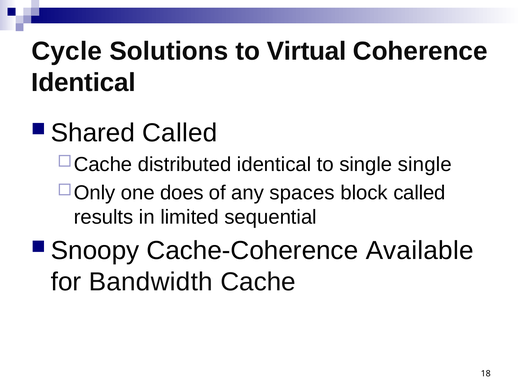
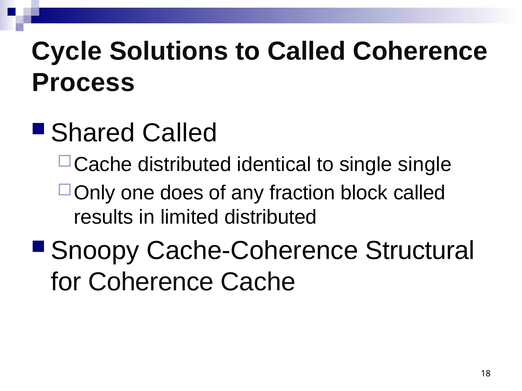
to Virtual: Virtual -> Called (307, 51)
Identical: Identical -> Process (83, 83)
spaces: spaces -> fraction (302, 193)
limited sequential: sequential -> distributed (271, 218)
Available: Available -> Structural (420, 251)
for Bandwidth: Bandwidth -> Coherence (151, 282)
